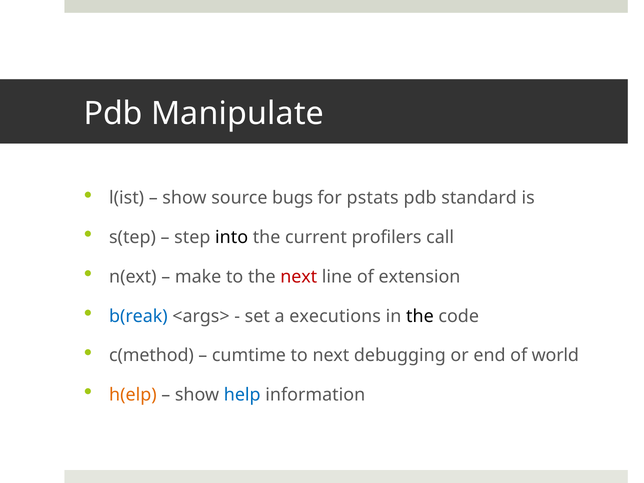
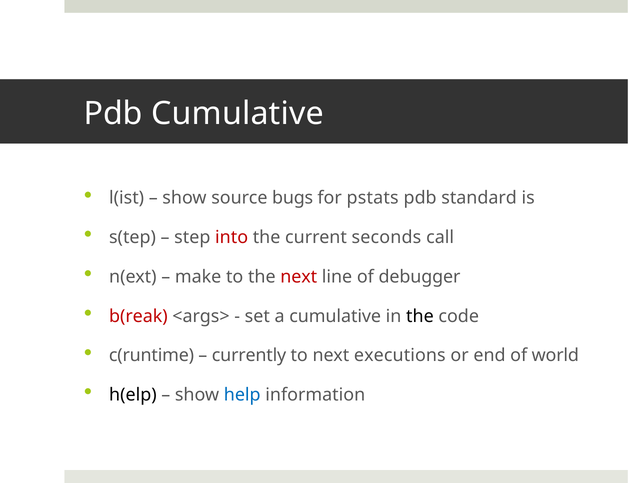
Pdb Manipulate: Manipulate -> Cumulative (238, 114)
into colour: black -> red (232, 237)
profilers: profilers -> seconds (386, 237)
extension: extension -> debugger (419, 277)
b(reak colour: blue -> red (138, 316)
a executions: executions -> cumulative (335, 316)
c(method: c(method -> c(runtime (151, 356)
cumtime: cumtime -> currently (249, 356)
debugging: debugging -> executions (400, 356)
h(elp colour: orange -> black (133, 395)
